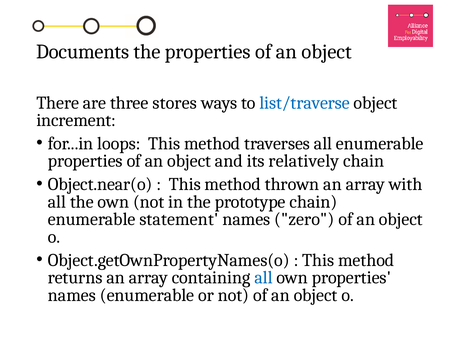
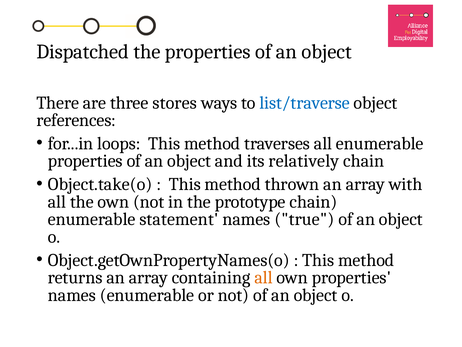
Documents: Documents -> Dispatched (83, 52)
increment: increment -> references (76, 120)
Object.near(o: Object.near(o -> Object.take(o (100, 184)
zero: zero -> true (304, 219)
all colour: blue -> orange (263, 277)
